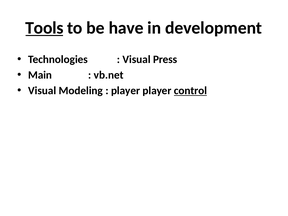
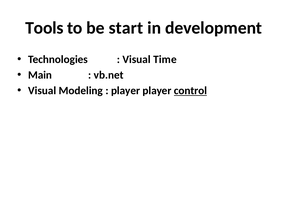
Tools underline: present -> none (44, 28)
have: have -> start (126, 28)
Press: Press -> Time (165, 59)
